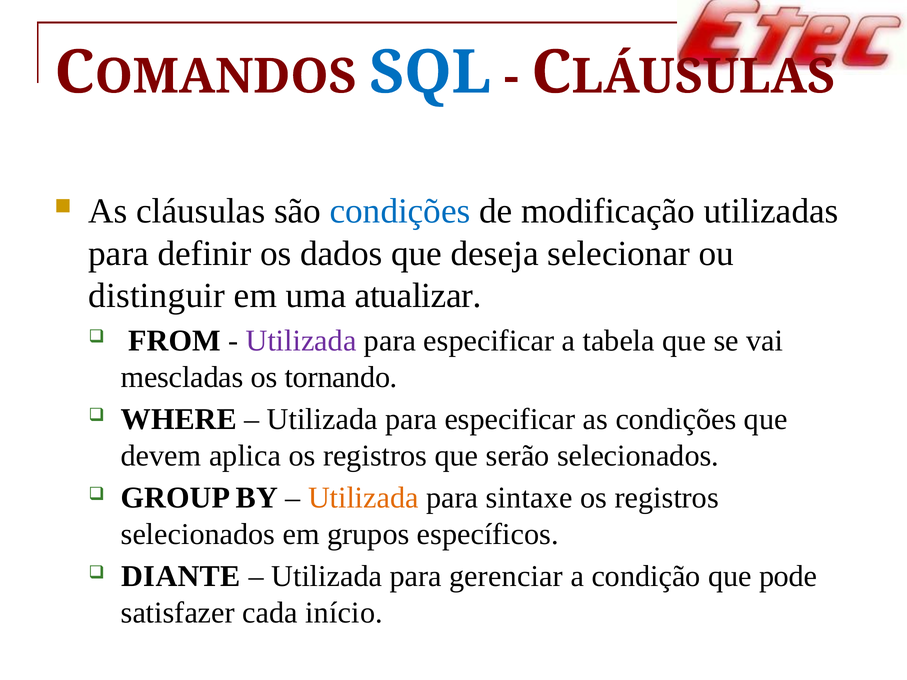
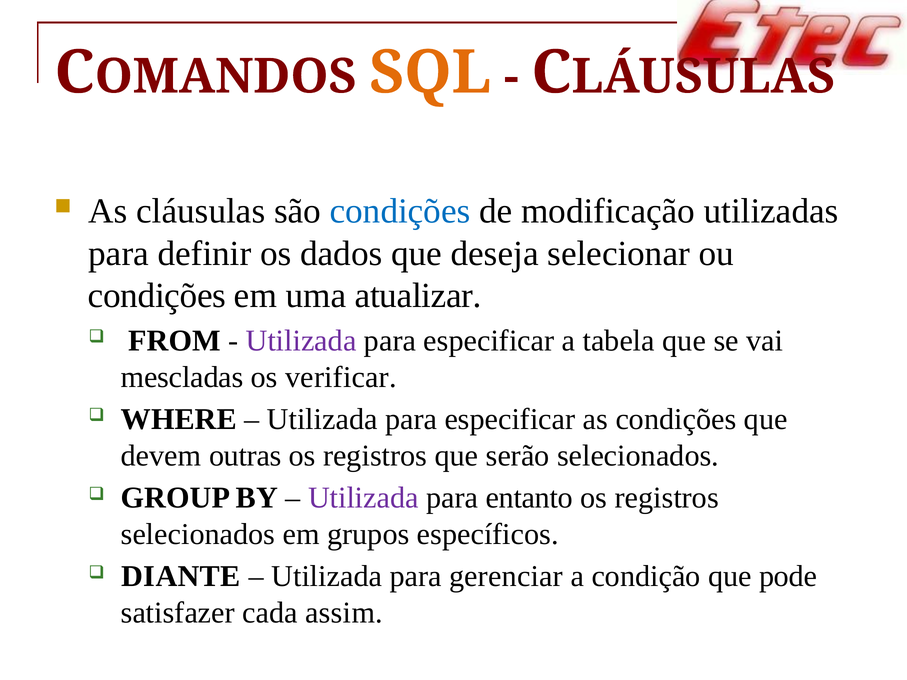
SQL colour: blue -> orange (430, 73)
distinguir: distinguir -> condições (157, 296)
tornando: tornando -> verificar (341, 377)
aplica: aplica -> outras (245, 456)
Utilizada colour: orange -> purple (363, 498)
sintaxe: sintaxe -> entanto (529, 498)
início: início -> assim (344, 613)
